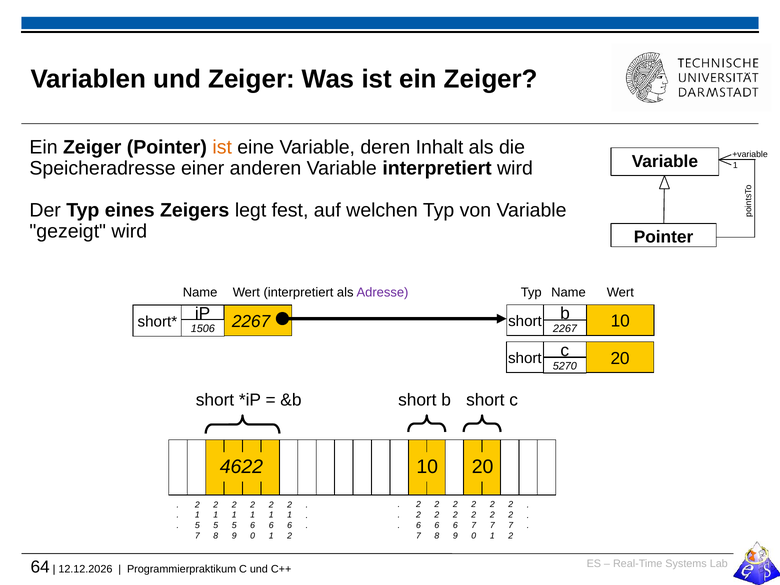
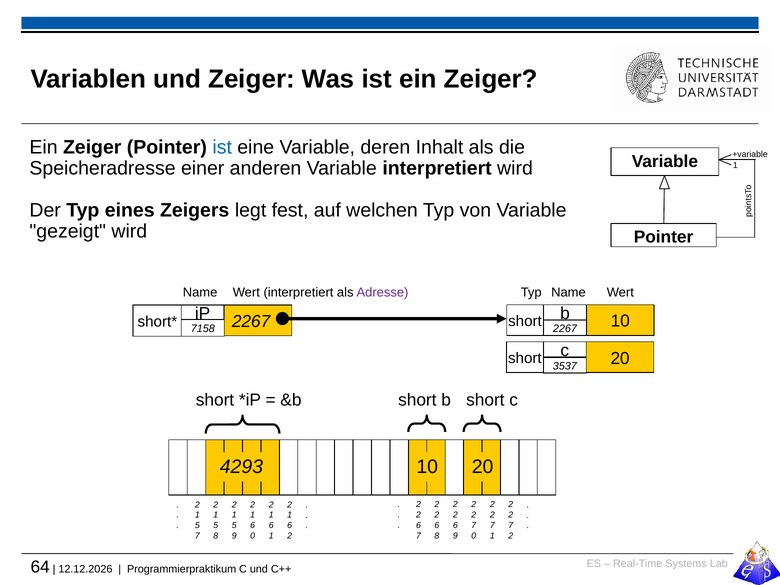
ist colour: orange -> blue (222, 147)
1506: 1506 -> 7158 (203, 329)
5270: 5270 -> 3537 (565, 366)
4622: 4622 -> 4293 (241, 467)
